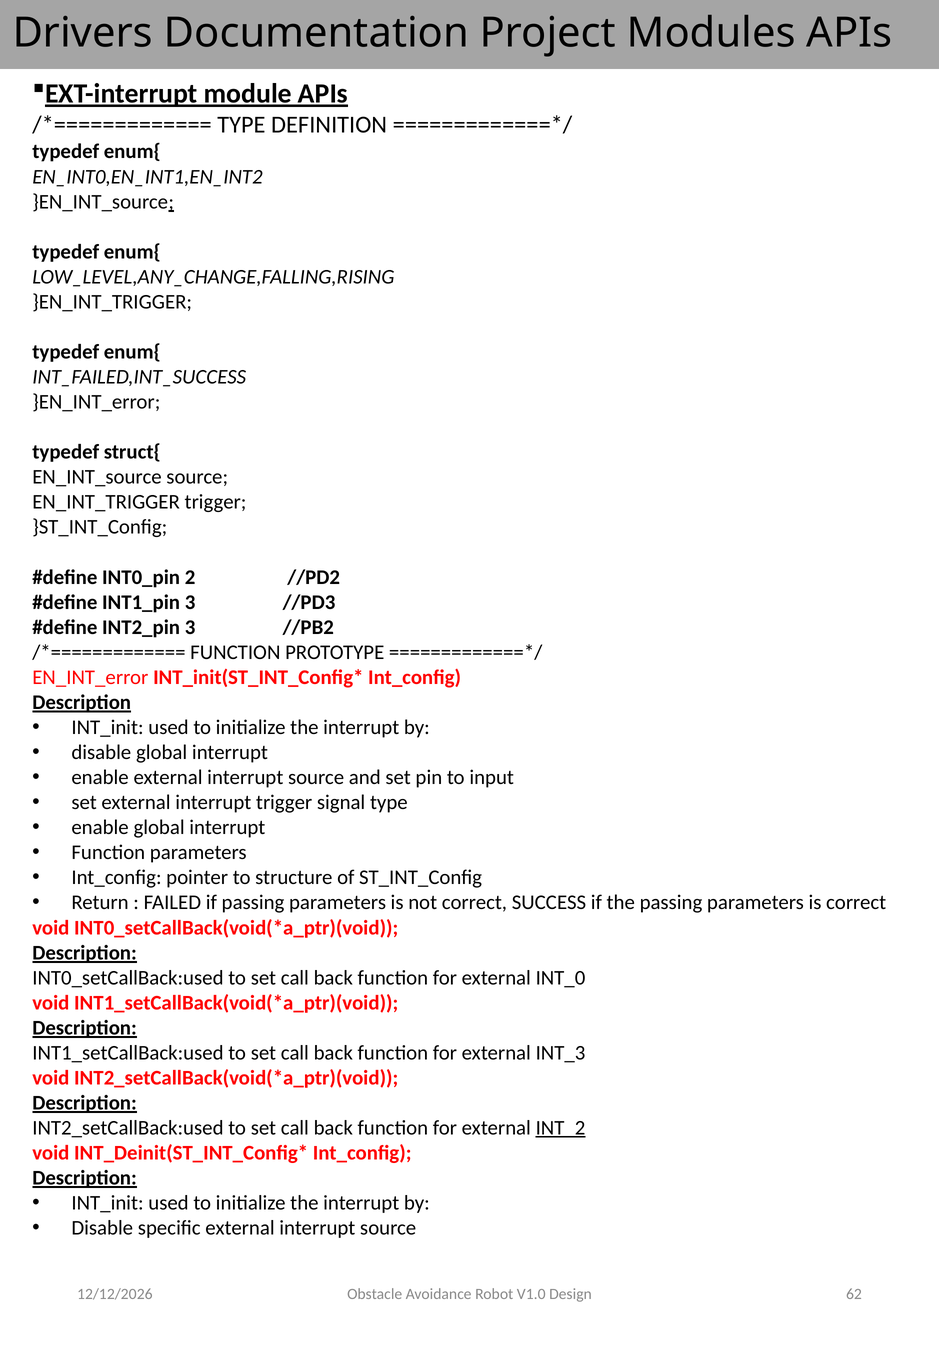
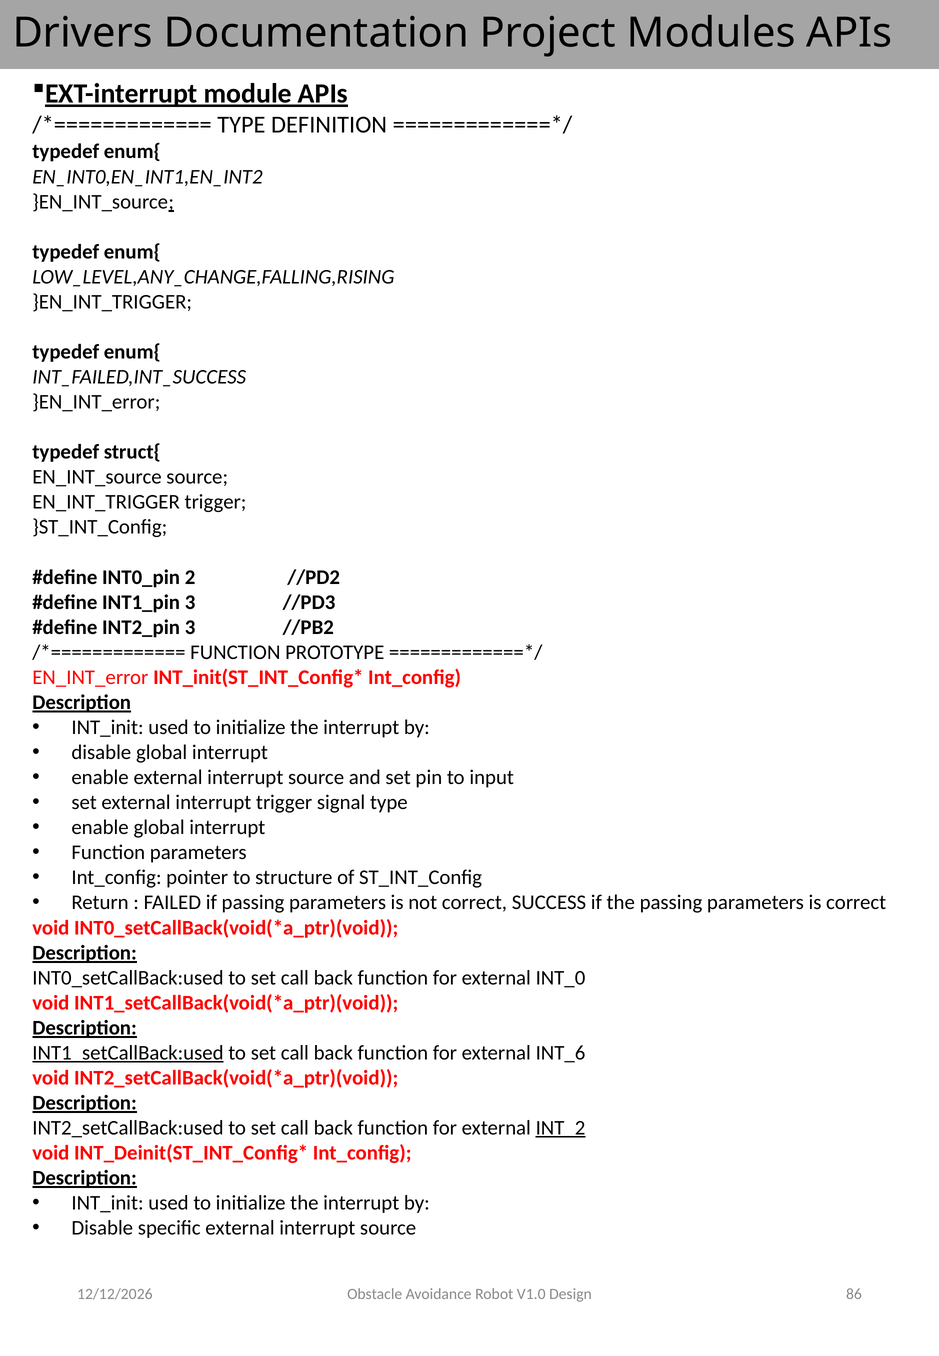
INT1_setCallBack:used underline: none -> present (128, 1053)
INT_3: INT_3 -> INT_6 (560, 1053)
62: 62 -> 86 (854, 1294)
